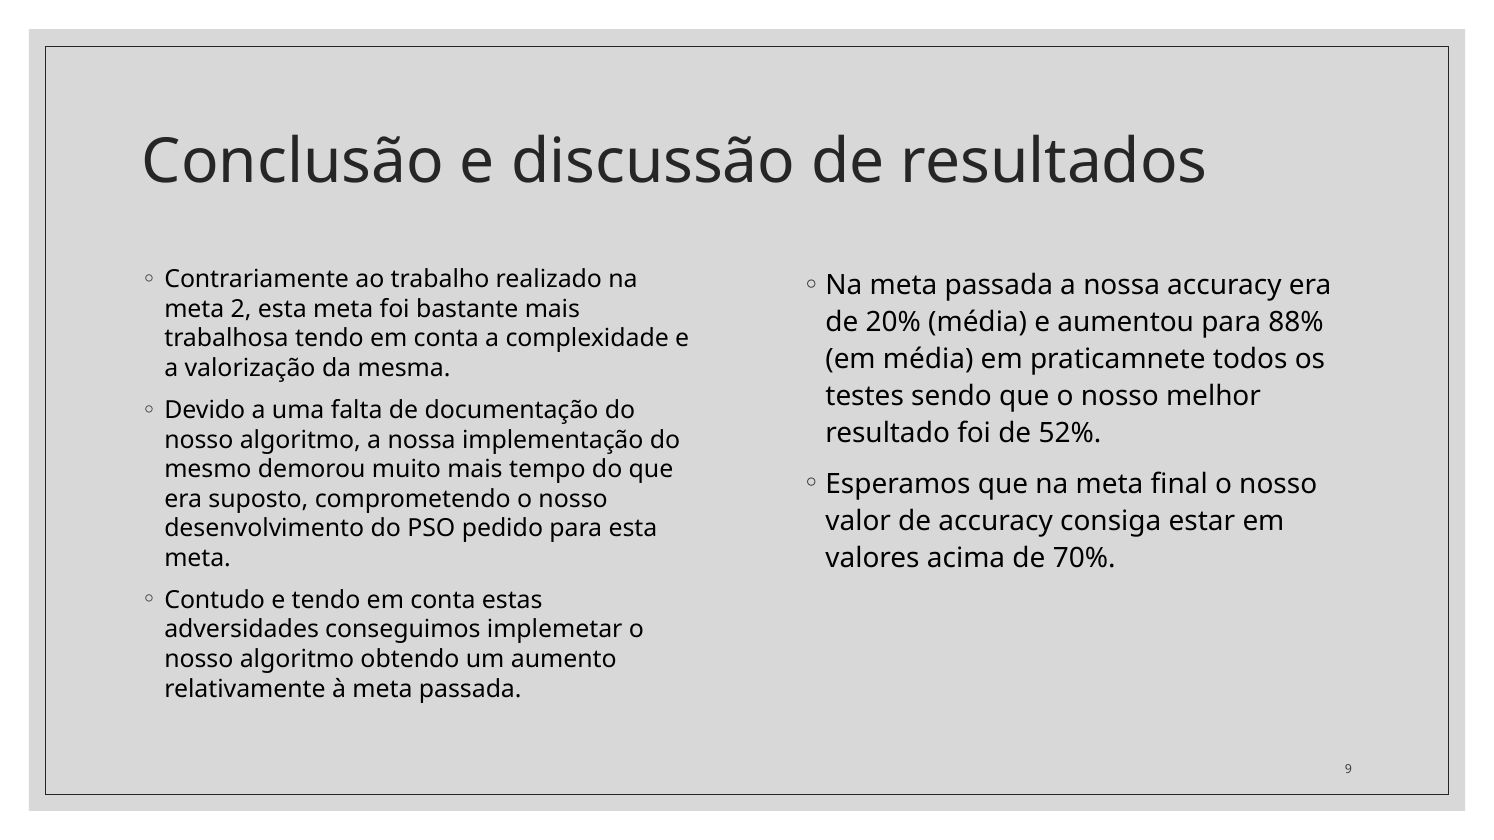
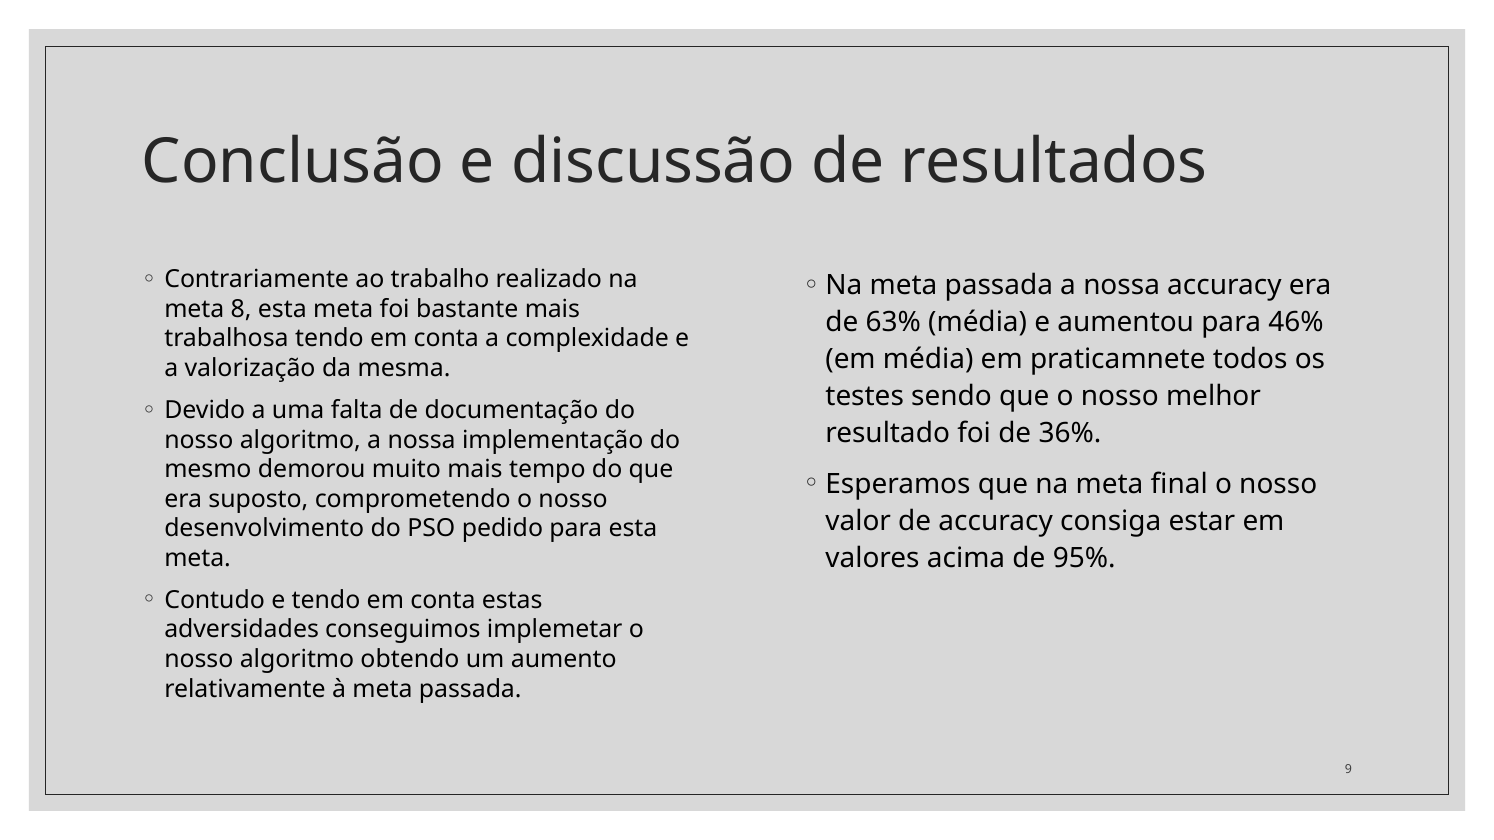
2: 2 -> 8 (241, 309)
20%: 20% -> 63% (893, 322)
88%: 88% -> 46% (1296, 322)
52%: 52% -> 36% (1070, 433)
70%: 70% -> 95% (1084, 558)
